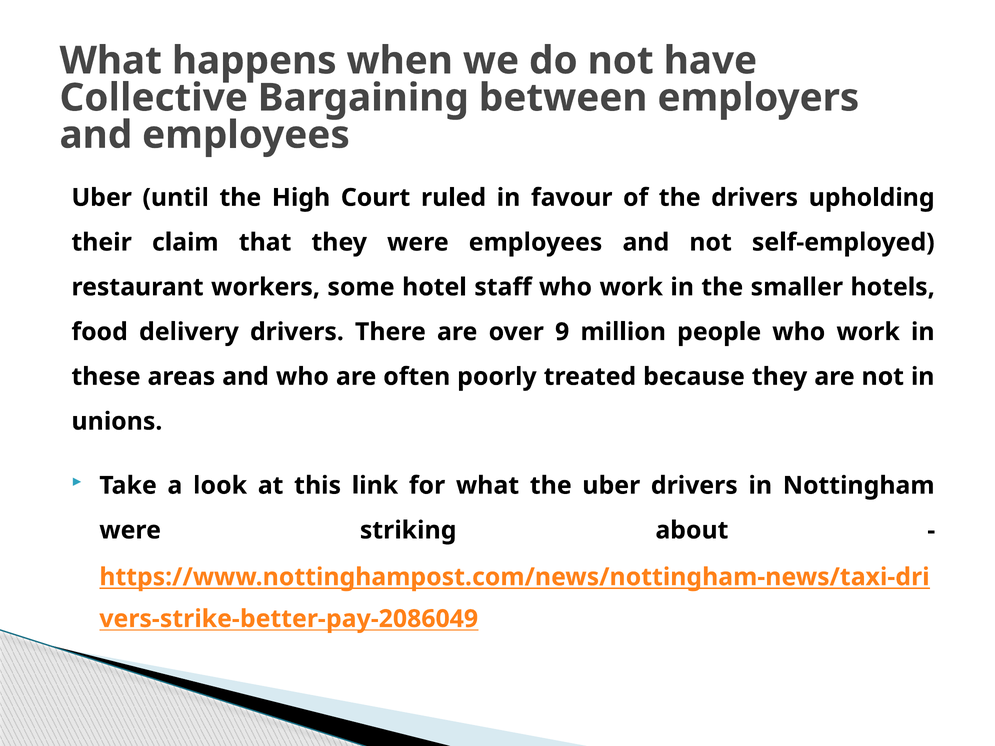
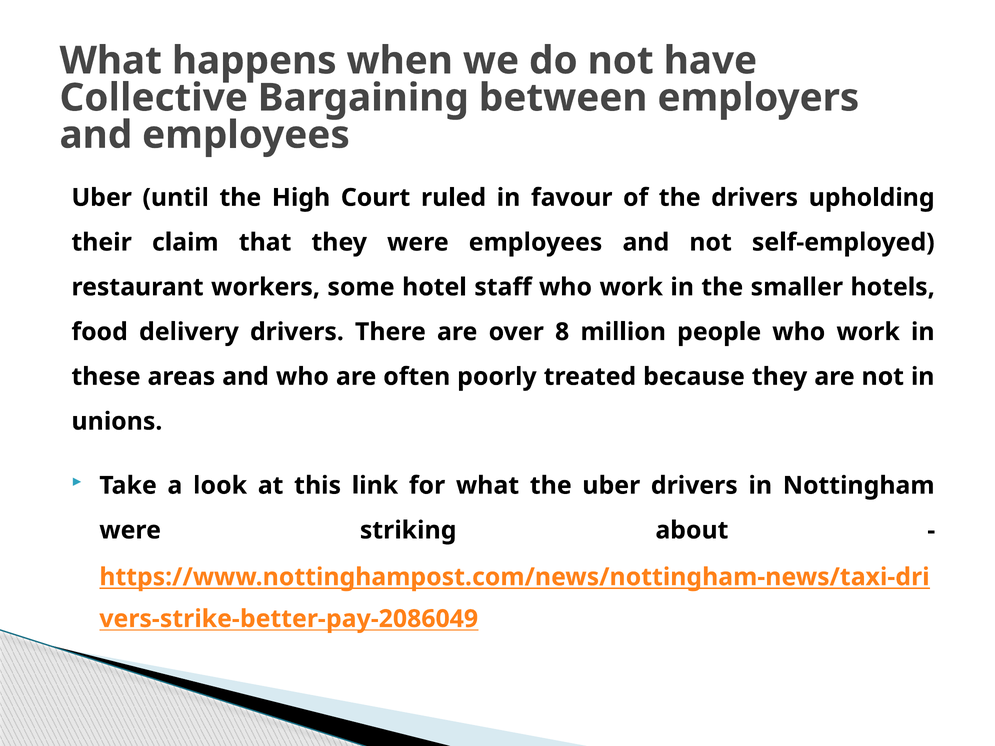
9: 9 -> 8 (562, 332)
